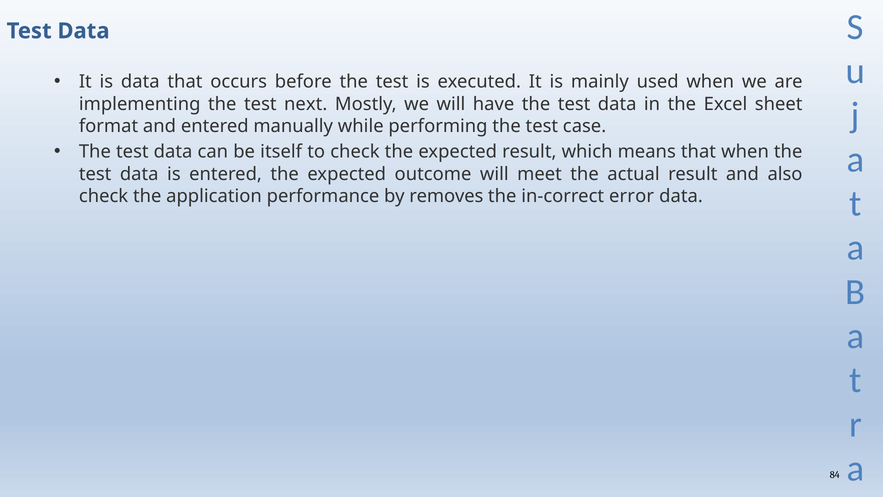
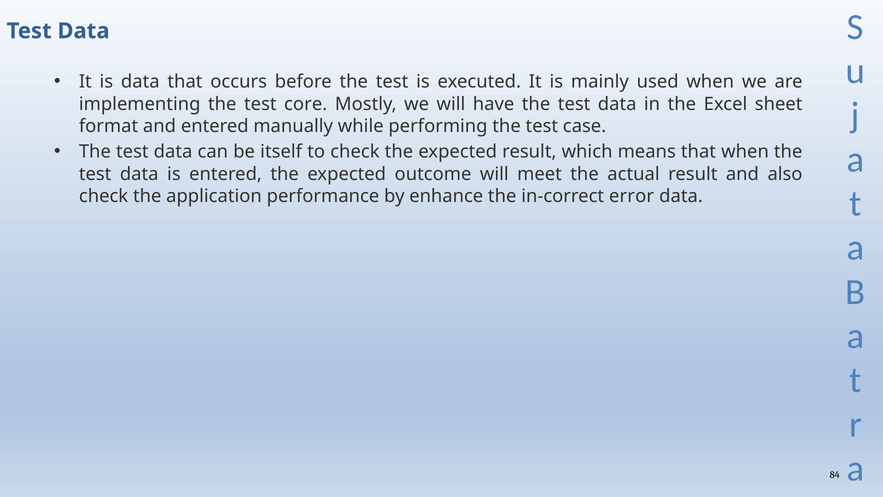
next: next -> core (306, 104)
removes: removes -> enhance (446, 196)
